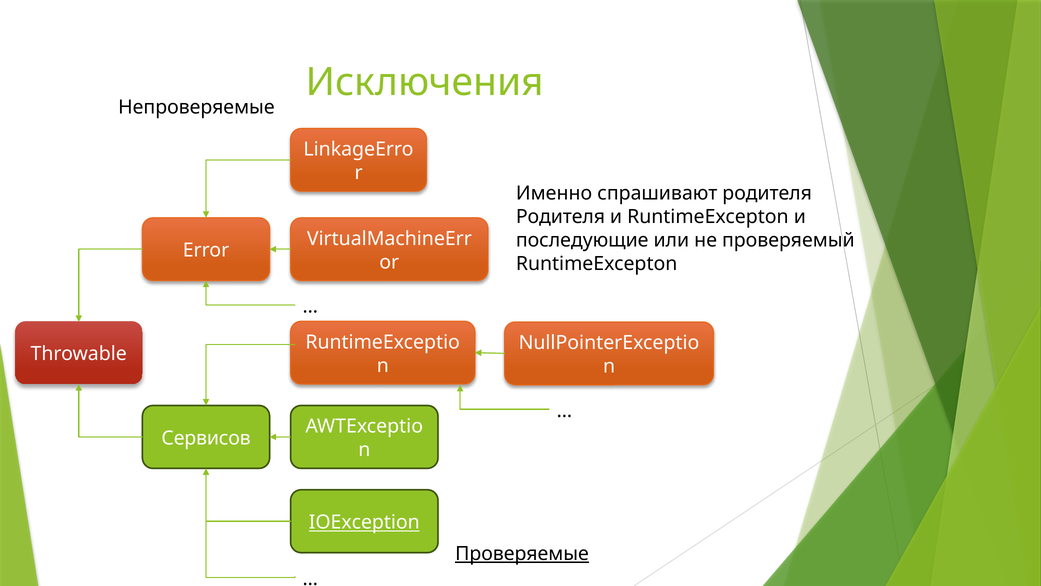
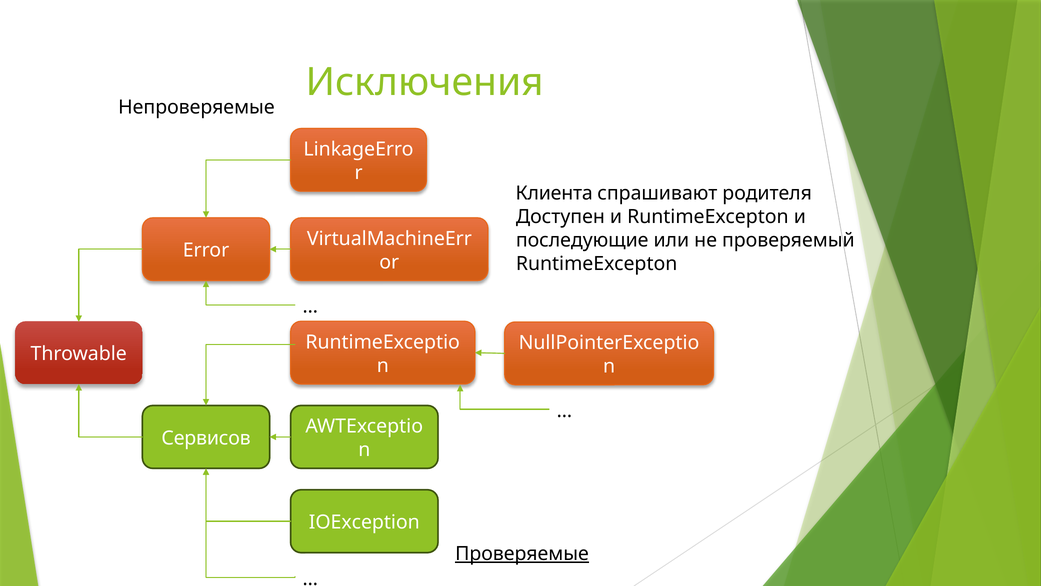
Именно: Именно -> Клиента (554, 193)
Родителя: Родителя -> Доступен (560, 217)
IOException underline: present -> none (364, 522)
